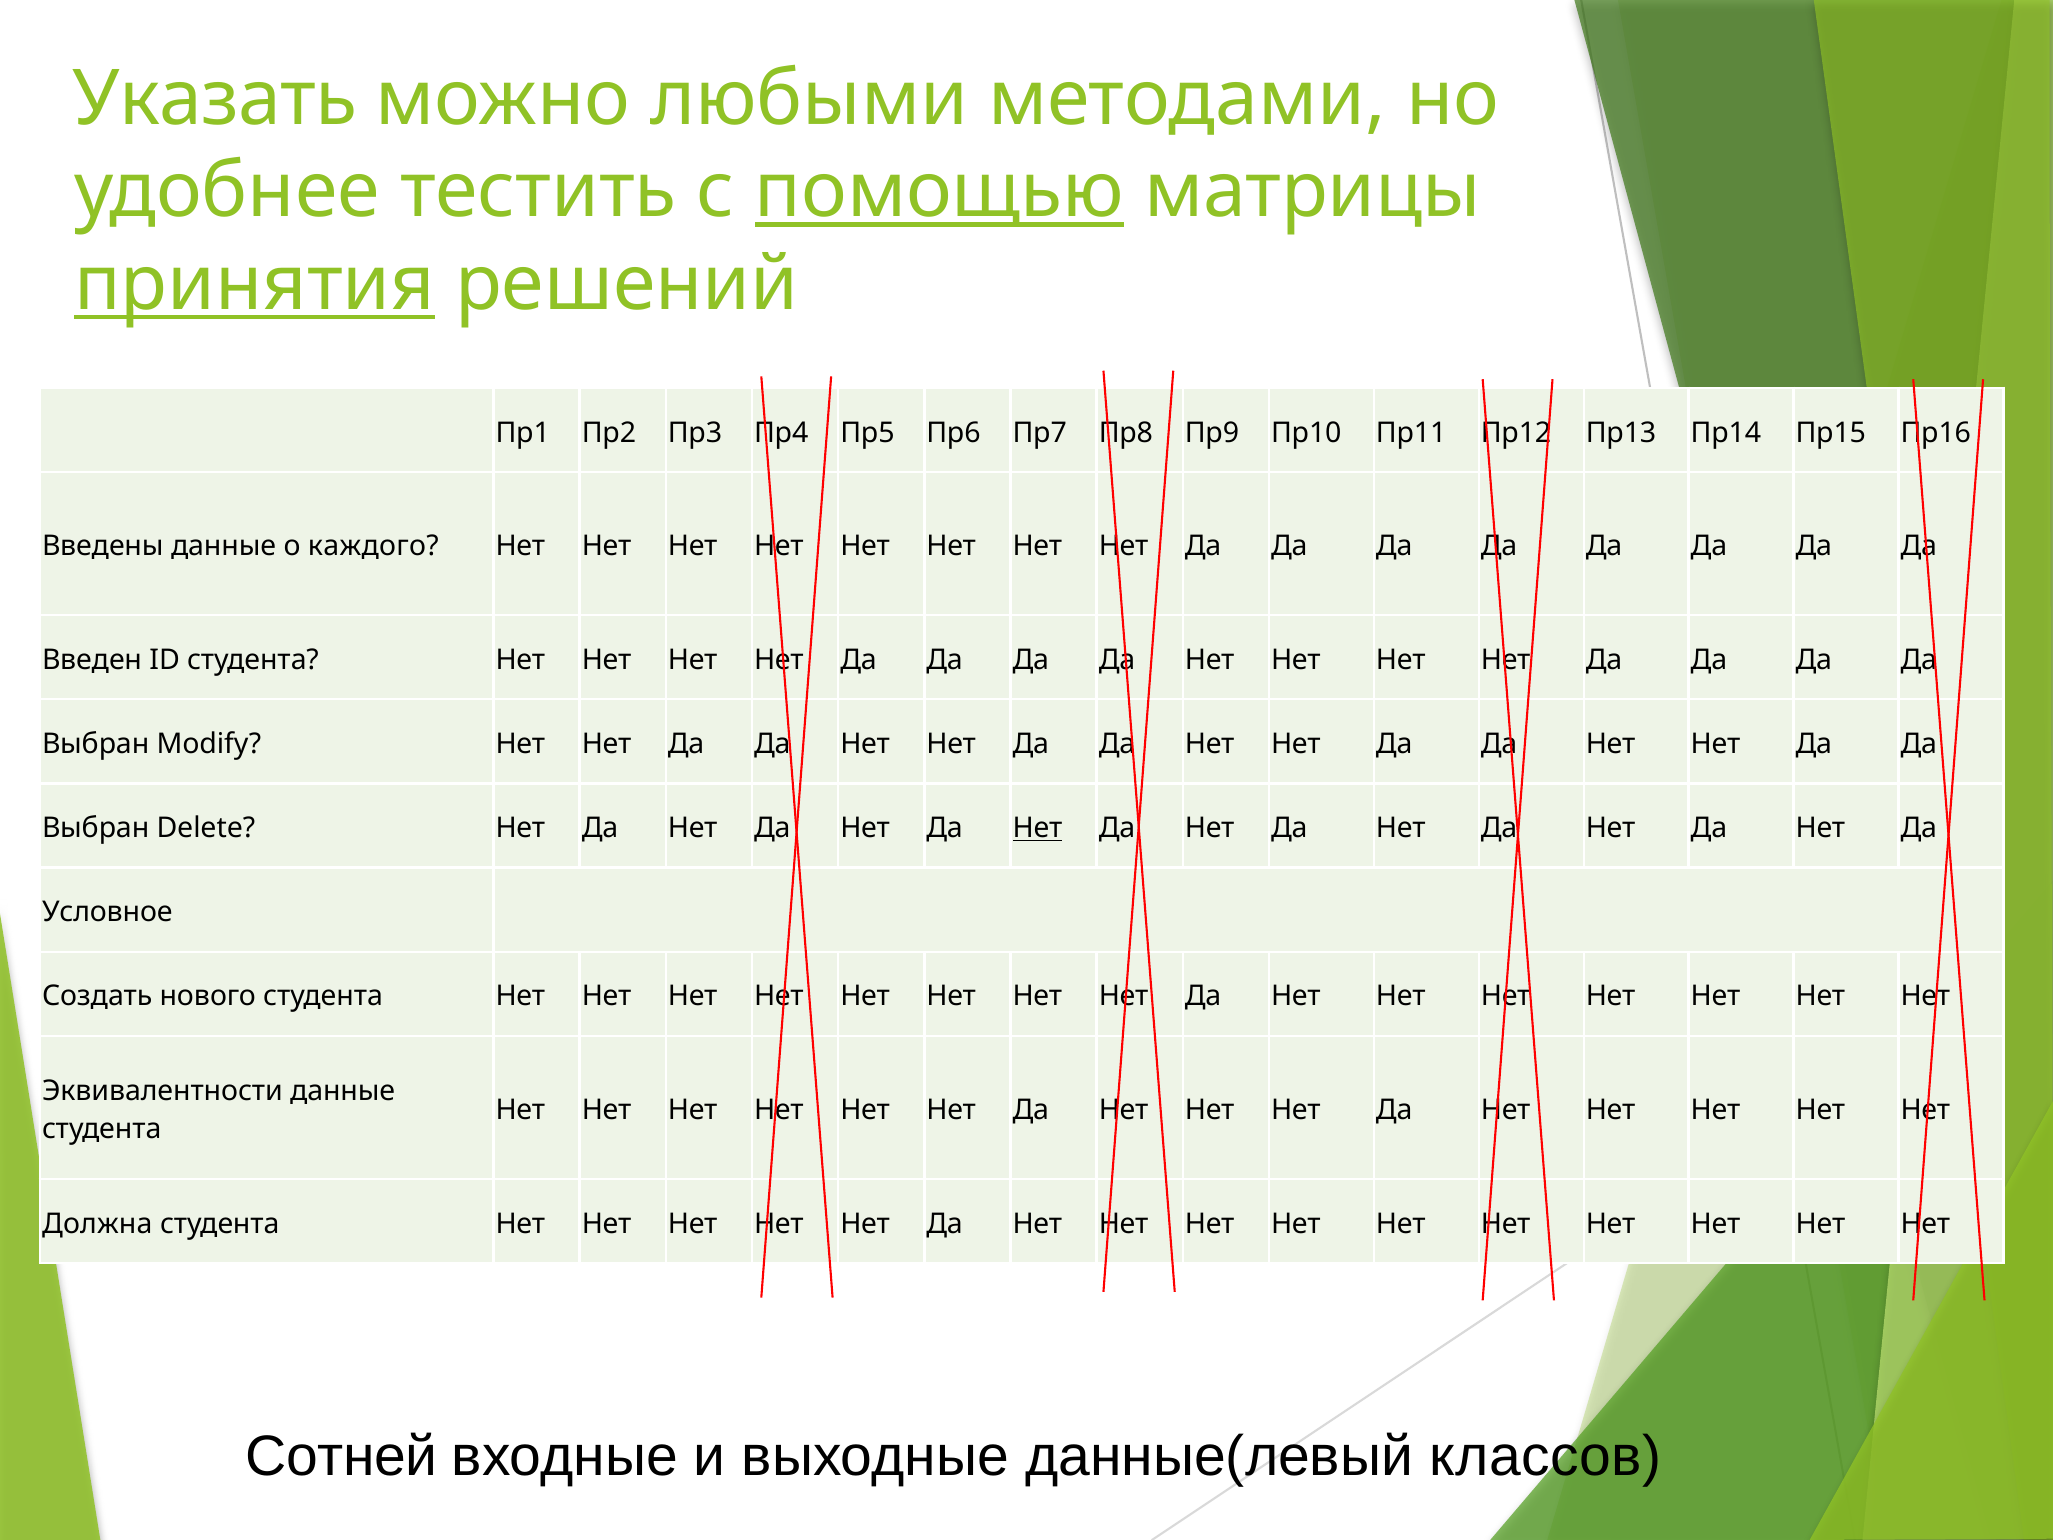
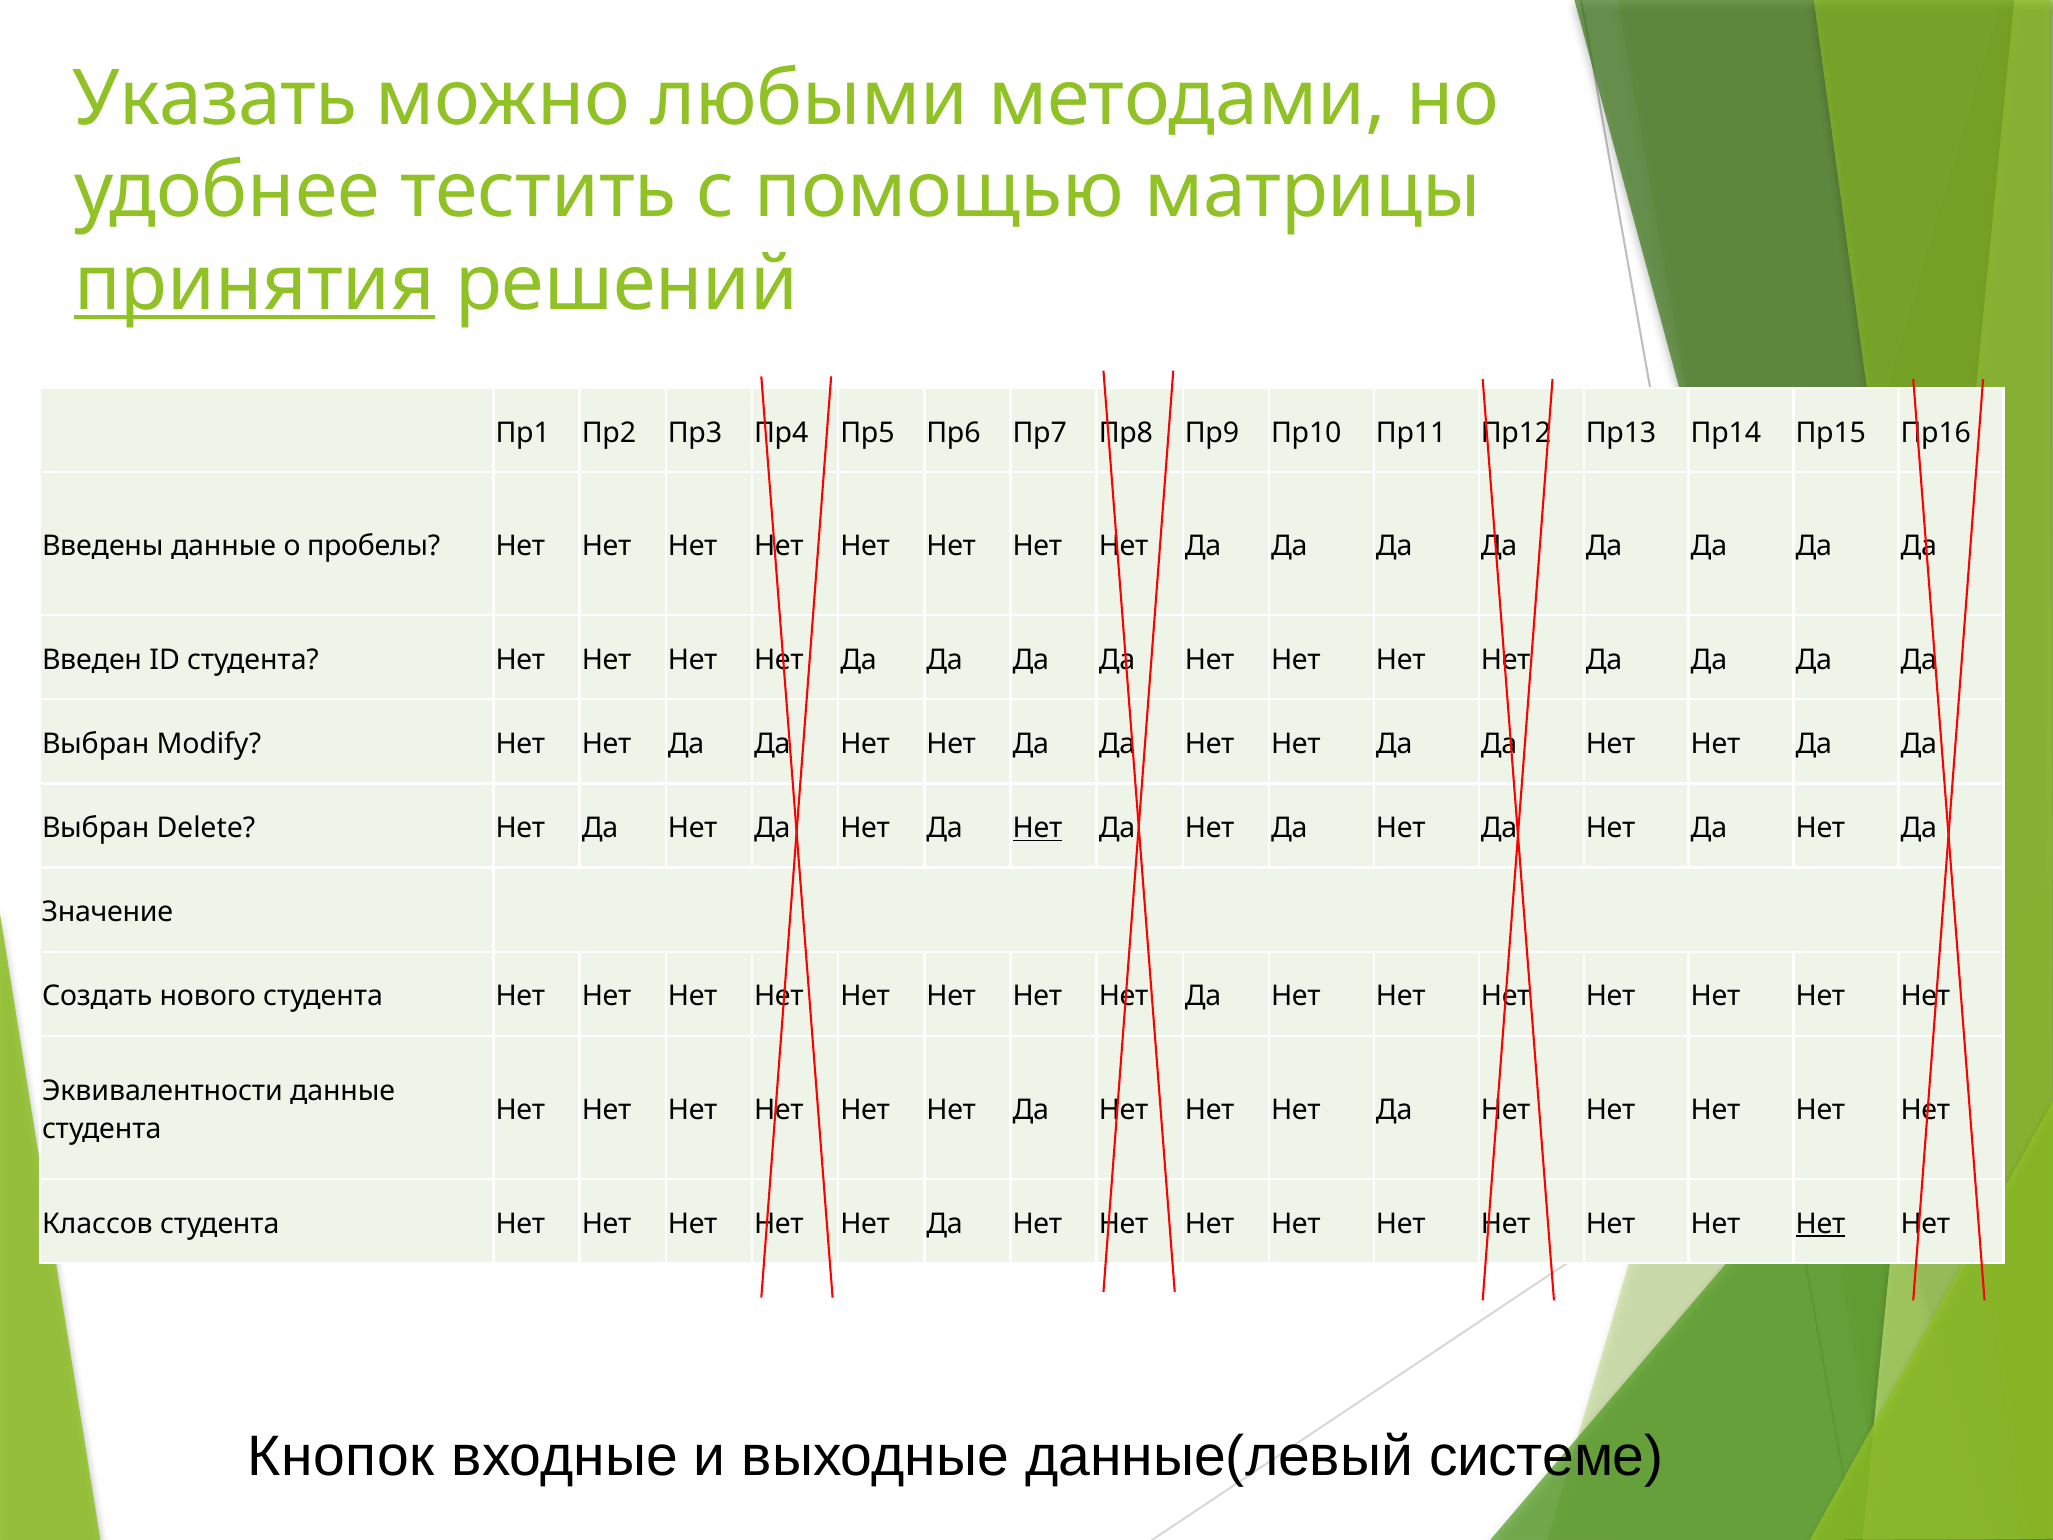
помощью underline: present -> none (940, 191)
каждого: каждого -> пробелы (374, 546)
Условное: Условное -> Значение (107, 912)
Должна: Должна -> Классов (97, 1224)
Нет underline: none -> present (1821, 1224)
Сотней: Сотней -> Кнопок (341, 1457)
классов: классов -> системе (1546, 1457)
